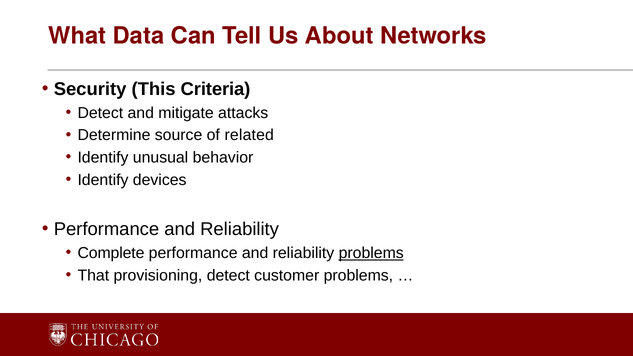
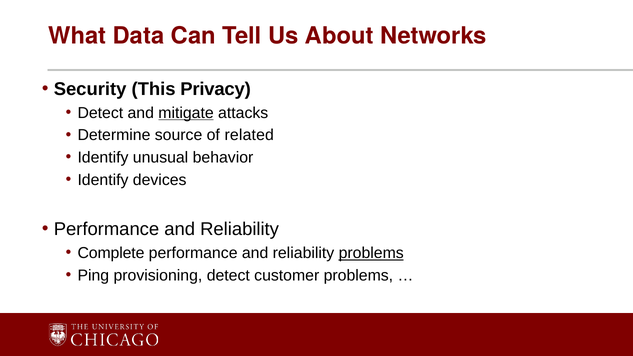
Criteria: Criteria -> Privacy (216, 89)
mitigate underline: none -> present (186, 113)
That: That -> Ping (93, 275)
